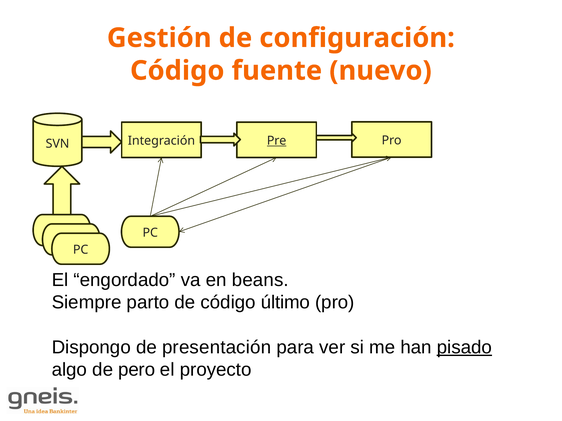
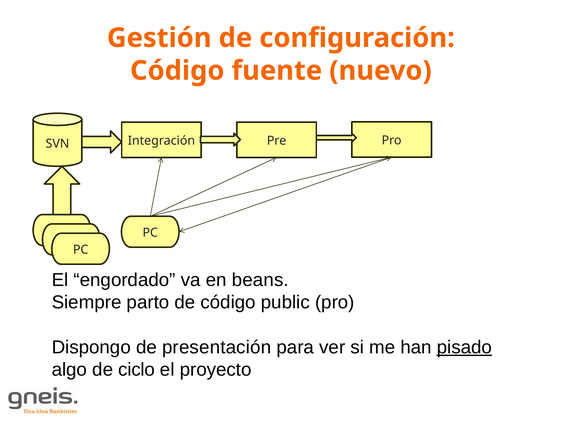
Pre underline: present -> none (277, 141)
último: último -> public (285, 303)
pero: pero -> ciclo (137, 370)
